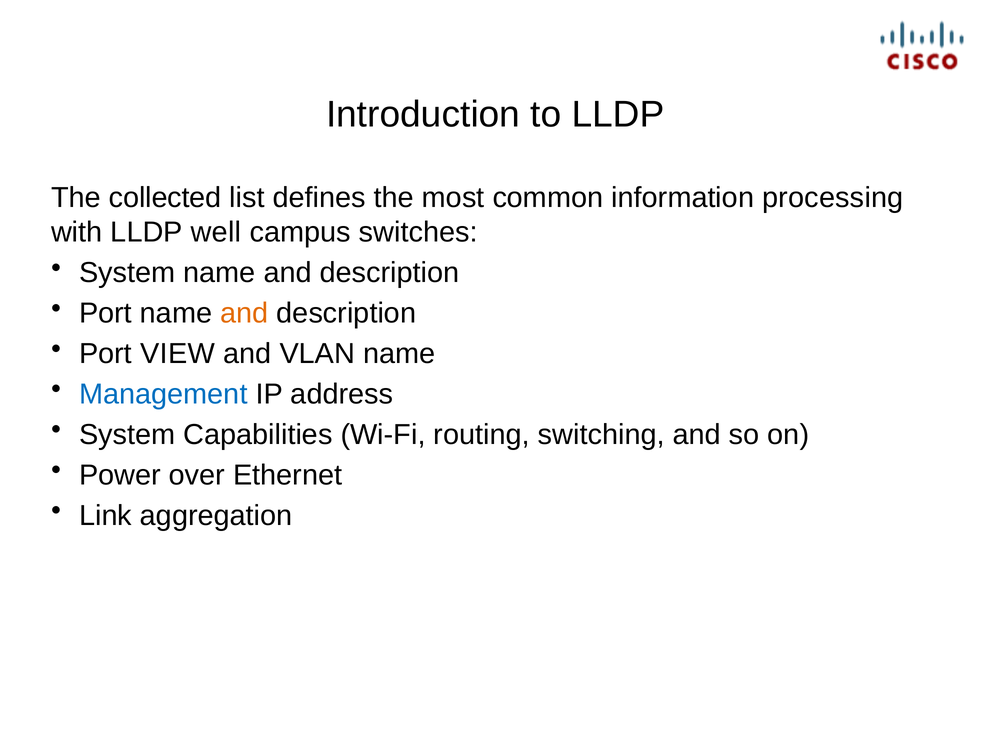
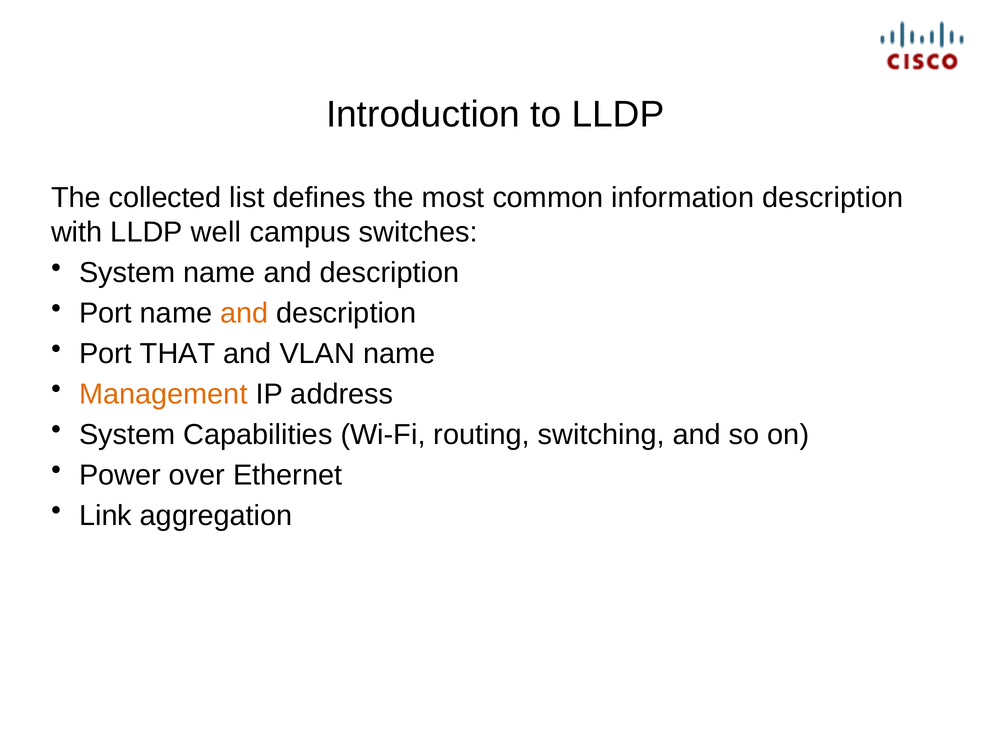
information processing: processing -> description (833, 198)
VIEW: VIEW -> THAT (178, 354)
Management colour: blue -> orange (163, 394)
